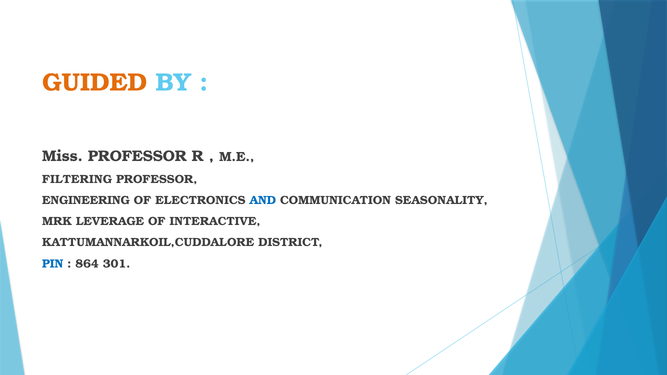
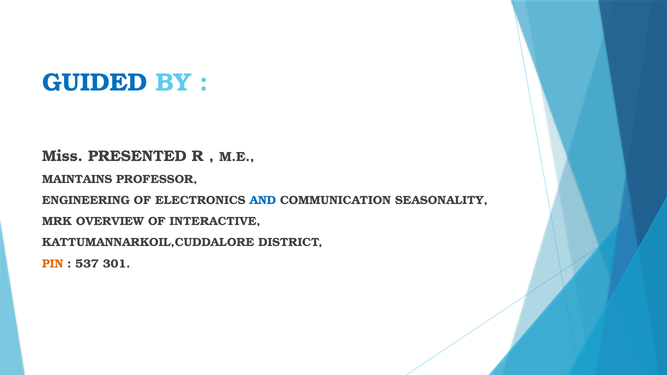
GUIDED colour: orange -> blue (95, 83)
Miss PROFESSOR: PROFESSOR -> PRESENTED (137, 156)
FILTERING: FILTERING -> MAINTAINS (77, 179)
LEVERAGE: LEVERAGE -> OVERVIEW (110, 221)
PIN colour: blue -> orange (53, 264)
864: 864 -> 537 (87, 264)
